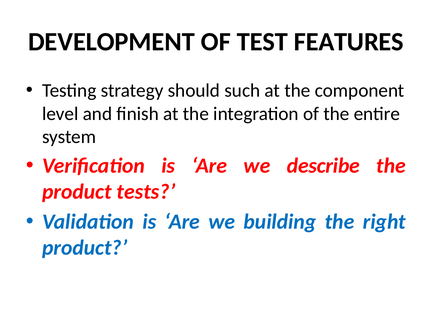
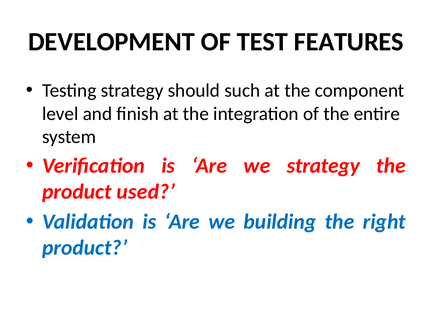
we describe: describe -> strategy (323, 166)
tests: tests -> used (146, 192)
